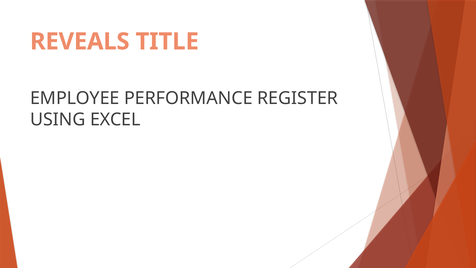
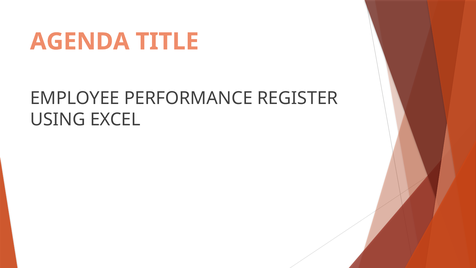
REVEALS: REVEALS -> AGENDA (80, 42)
